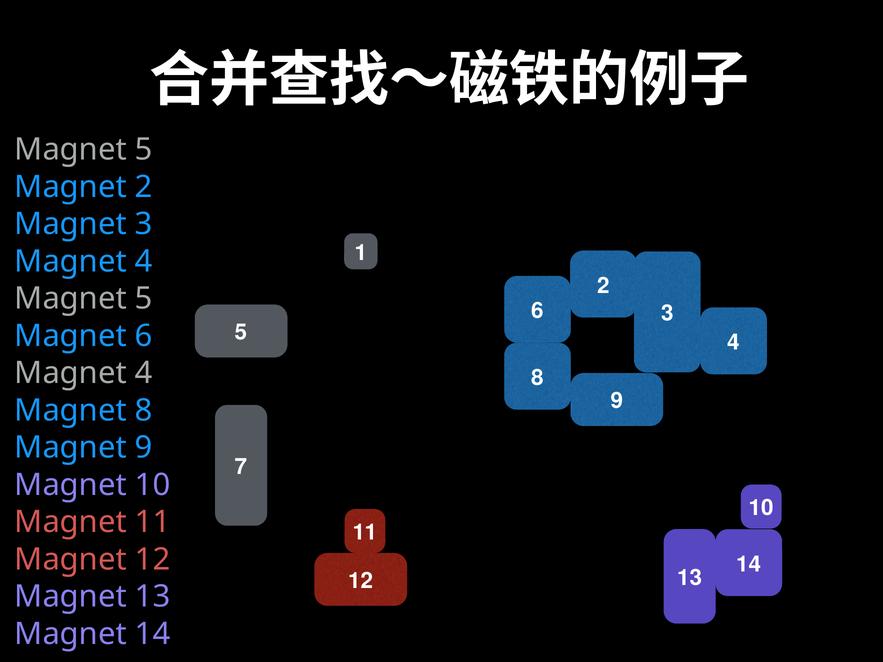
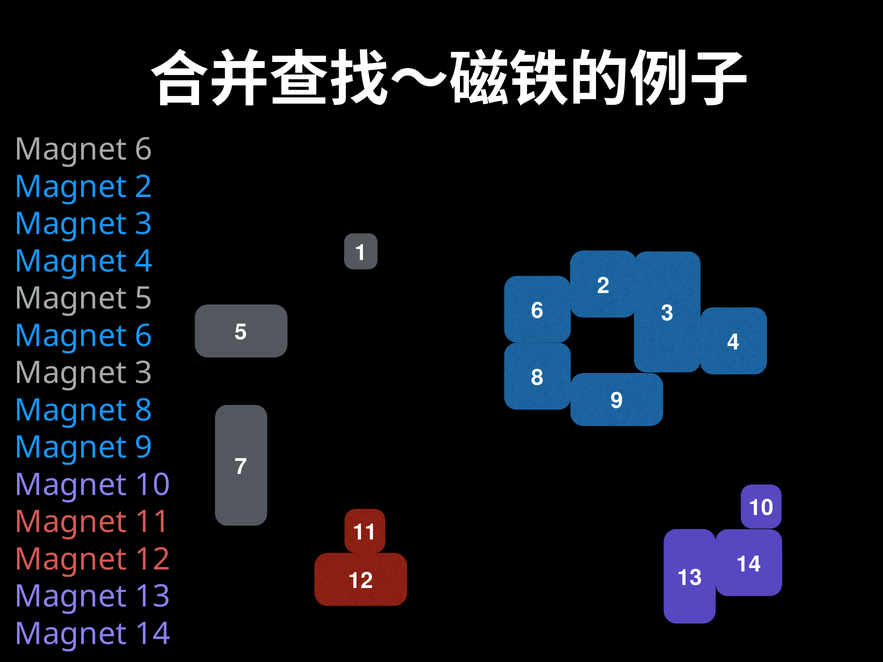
5: 5 -> 6 (144, 150)
4: 4 -> 3 (144, 373)
